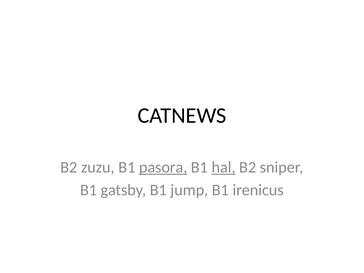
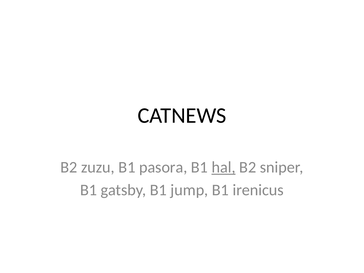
pasora underline: present -> none (163, 167)
